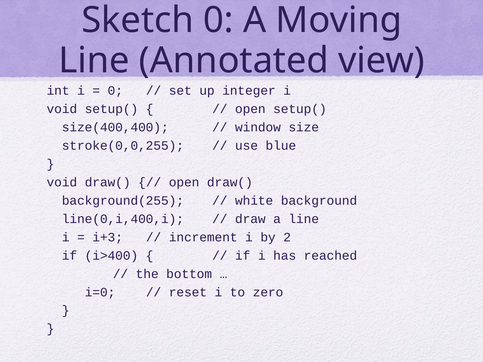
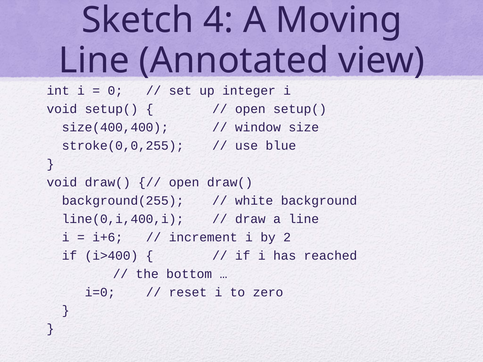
Sketch 0: 0 -> 4 (218, 20)
i+3: i+3 -> i+6 (108, 237)
